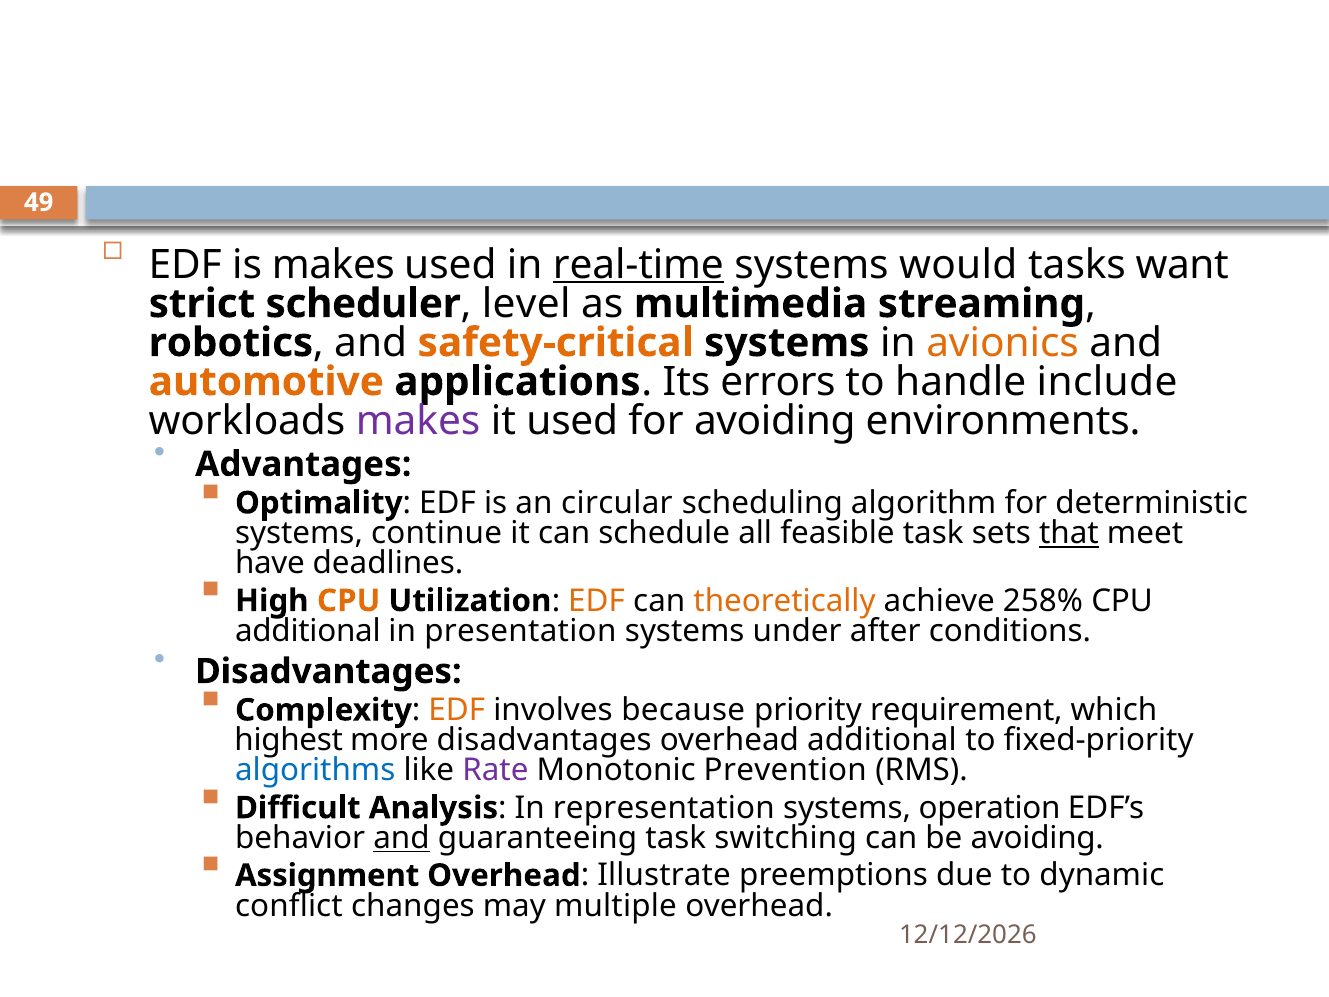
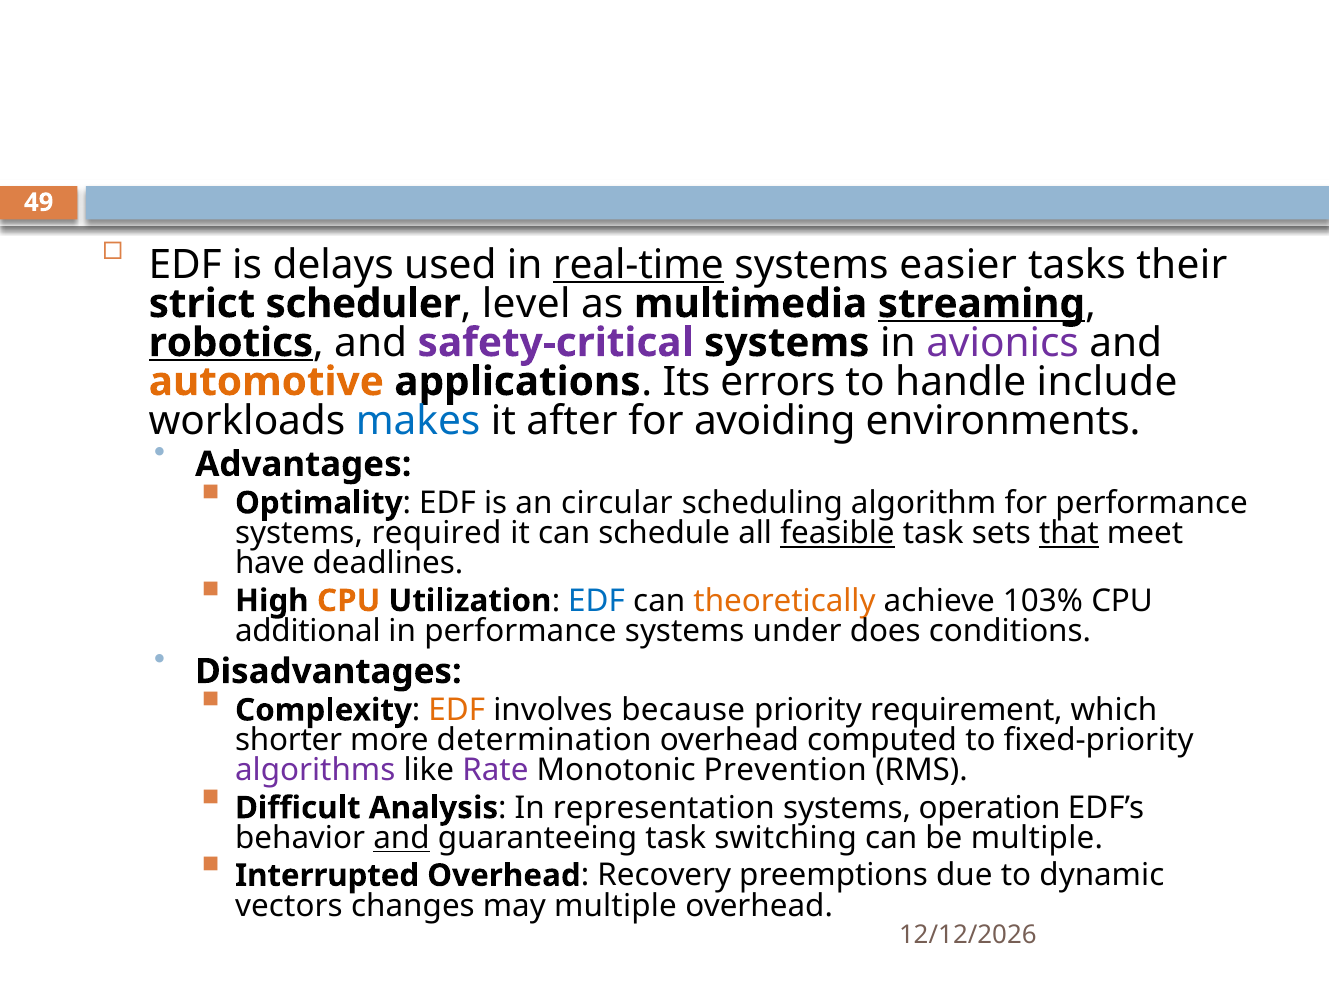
is makes: makes -> delays (333, 265)
would: would -> easier (958, 265)
want: want -> their (1182, 265)
streaming underline: none -> present (981, 304)
robotics underline: none -> present (231, 343)
safety-critical colour: orange -> purple (556, 343)
avionics colour: orange -> purple (1003, 343)
makes colour: purple -> blue (418, 421)
it used: used -> after (572, 421)
for deterministic: deterministic -> performance (1152, 503)
continue: continue -> required (437, 533)
feasible underline: none -> present (837, 533)
EDF colour: orange -> blue (597, 601)
258%: 258% -> 103% (1043, 601)
in presentation: presentation -> performance (520, 631)
after: after -> does (885, 631)
highest: highest -> shorter (289, 740)
more disadvantages: disadvantages -> determination (544, 740)
overhead additional: additional -> computed (882, 740)
algorithms colour: blue -> purple (315, 770)
be avoiding: avoiding -> multiple (1037, 838)
Assignment: Assignment -> Interrupted (327, 875)
Illustrate: Illustrate -> Recovery (664, 875)
conflict: conflict -> vectors (289, 905)
